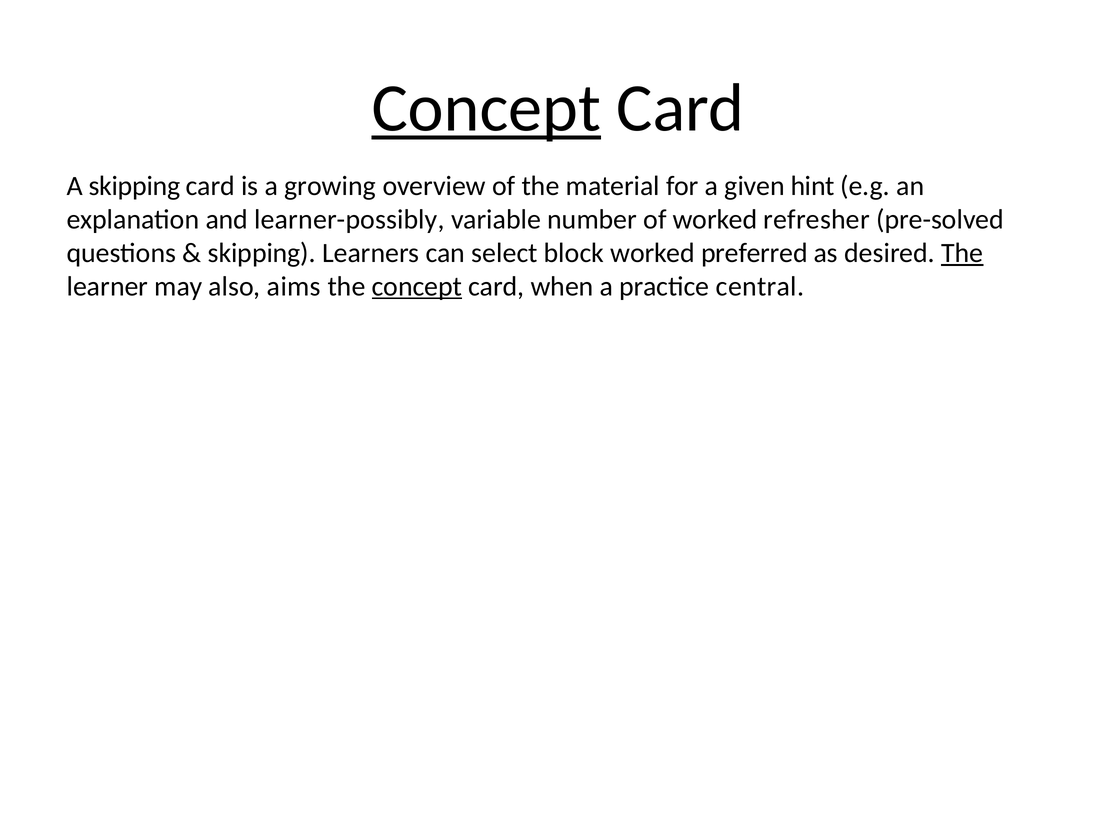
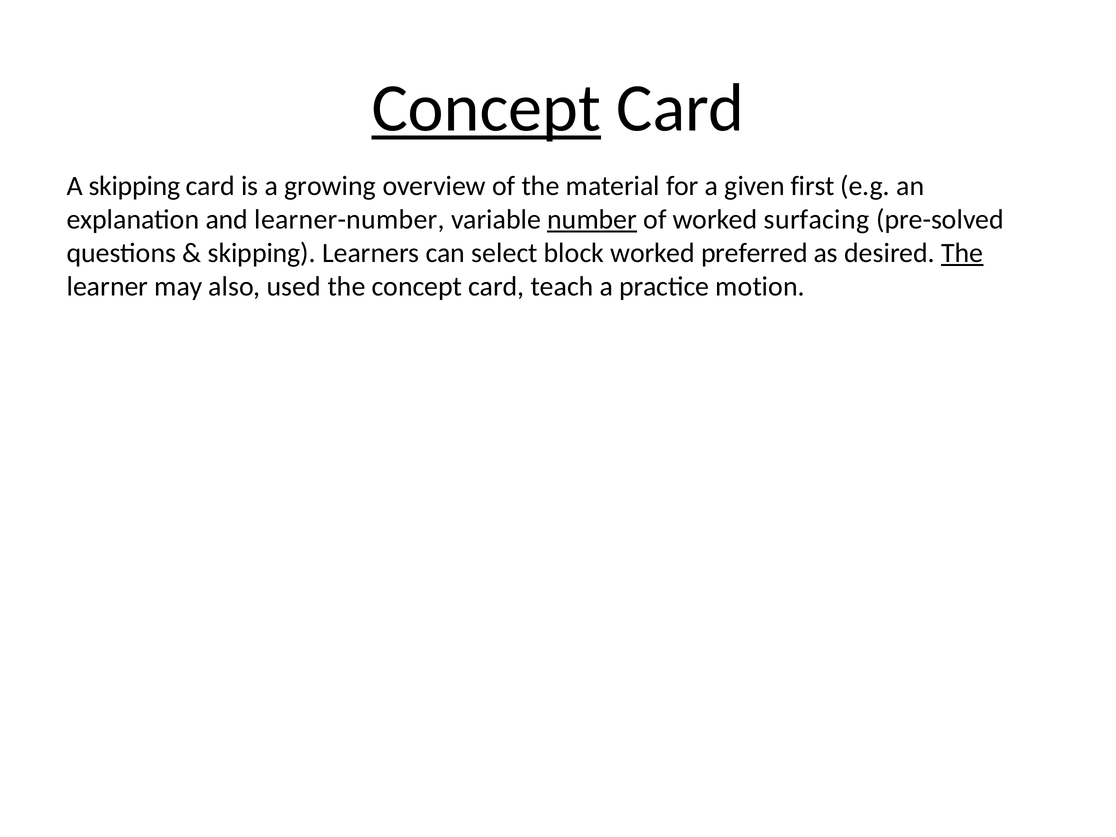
hint: hint -> first (813, 186)
learner-possibly: learner-possibly -> learner-number (349, 219)
number underline: none -> present (592, 219)
refresher: refresher -> surfacing (817, 219)
aims: aims -> used (294, 286)
concept underline: present -> none (417, 286)
when: when -> teach (562, 286)
central: central -> motion (760, 286)
